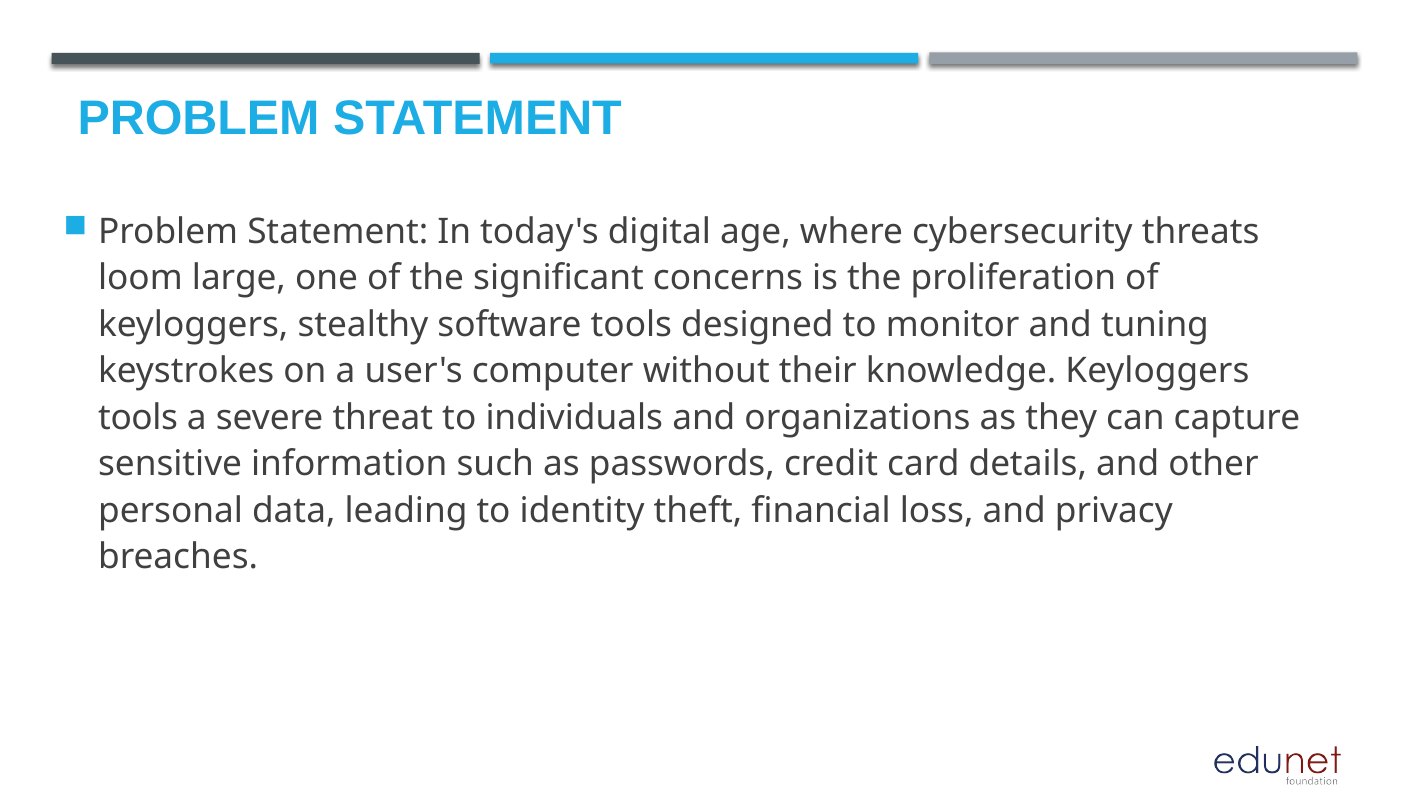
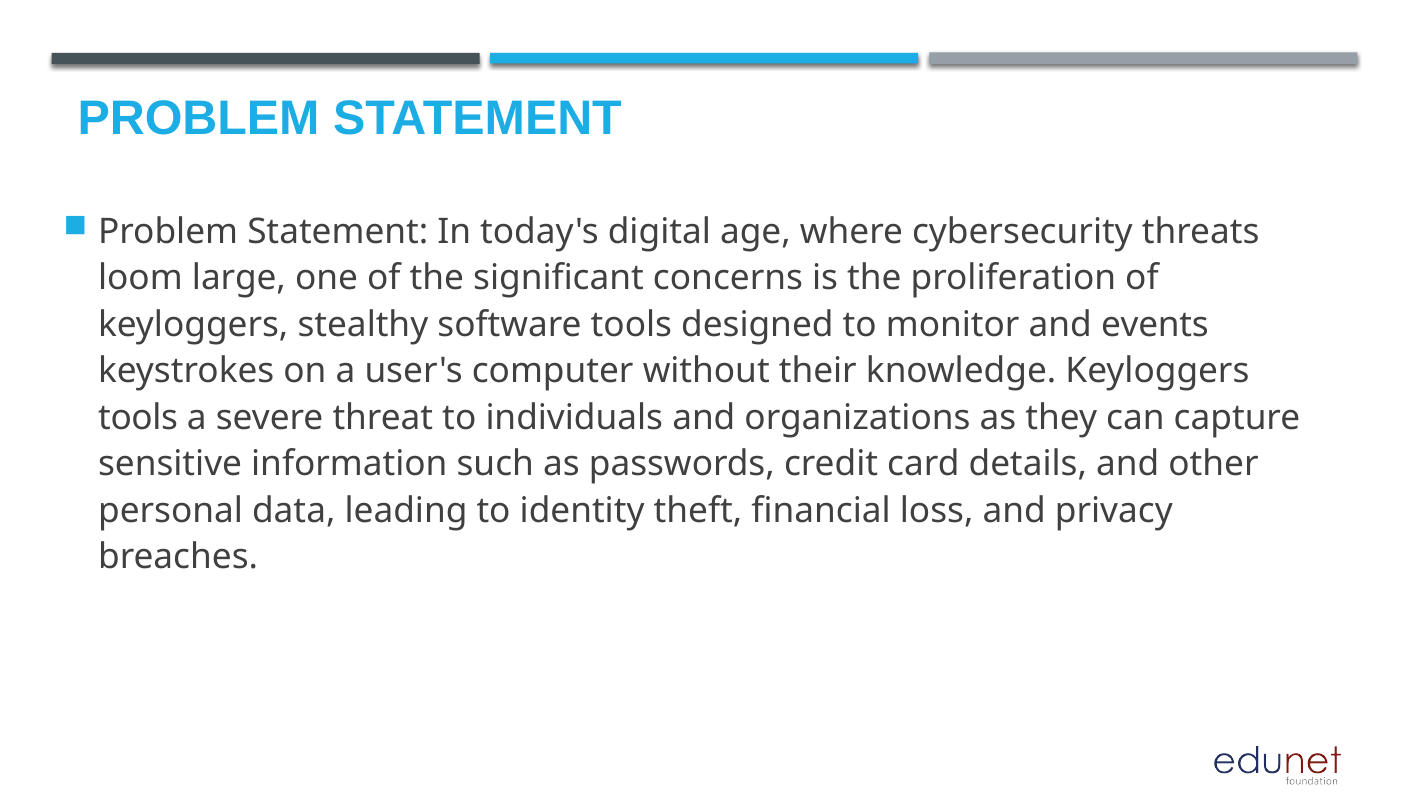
tuning: tuning -> events (1155, 325)
